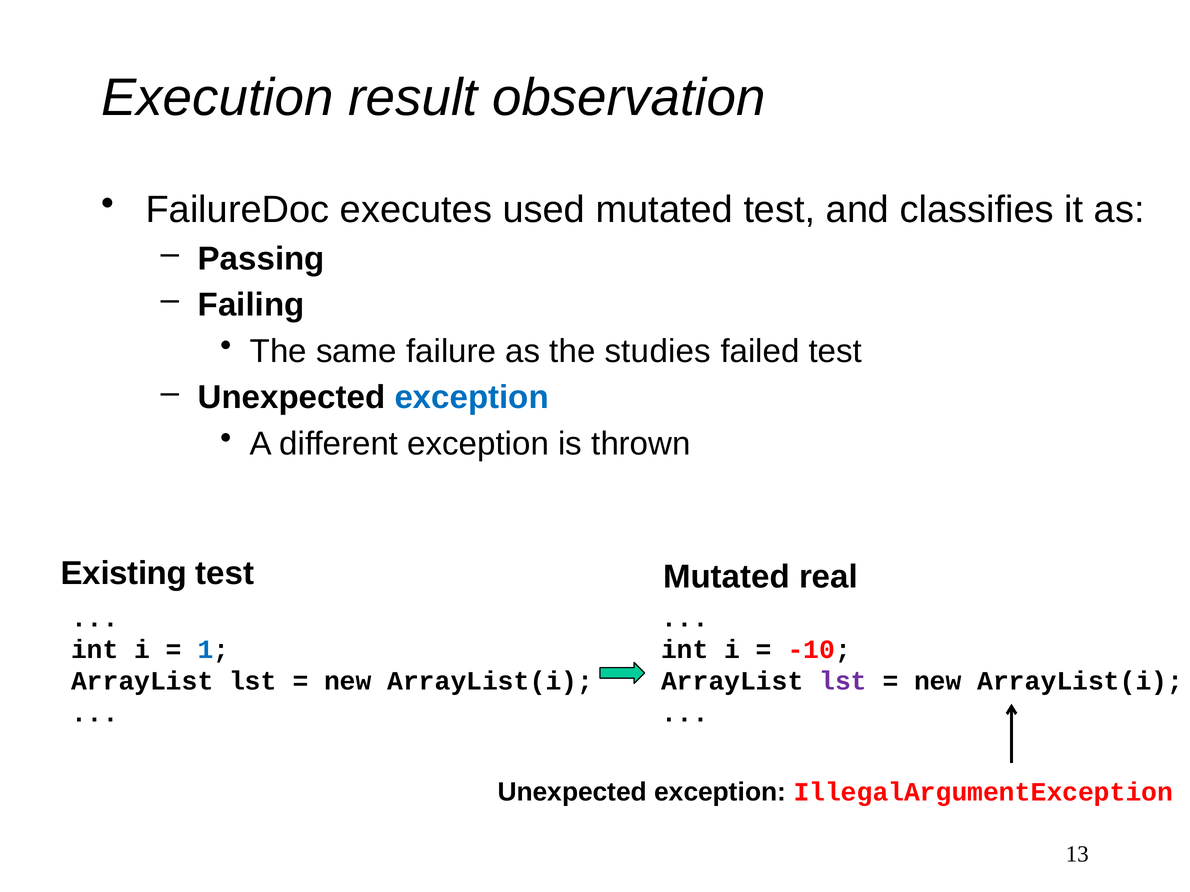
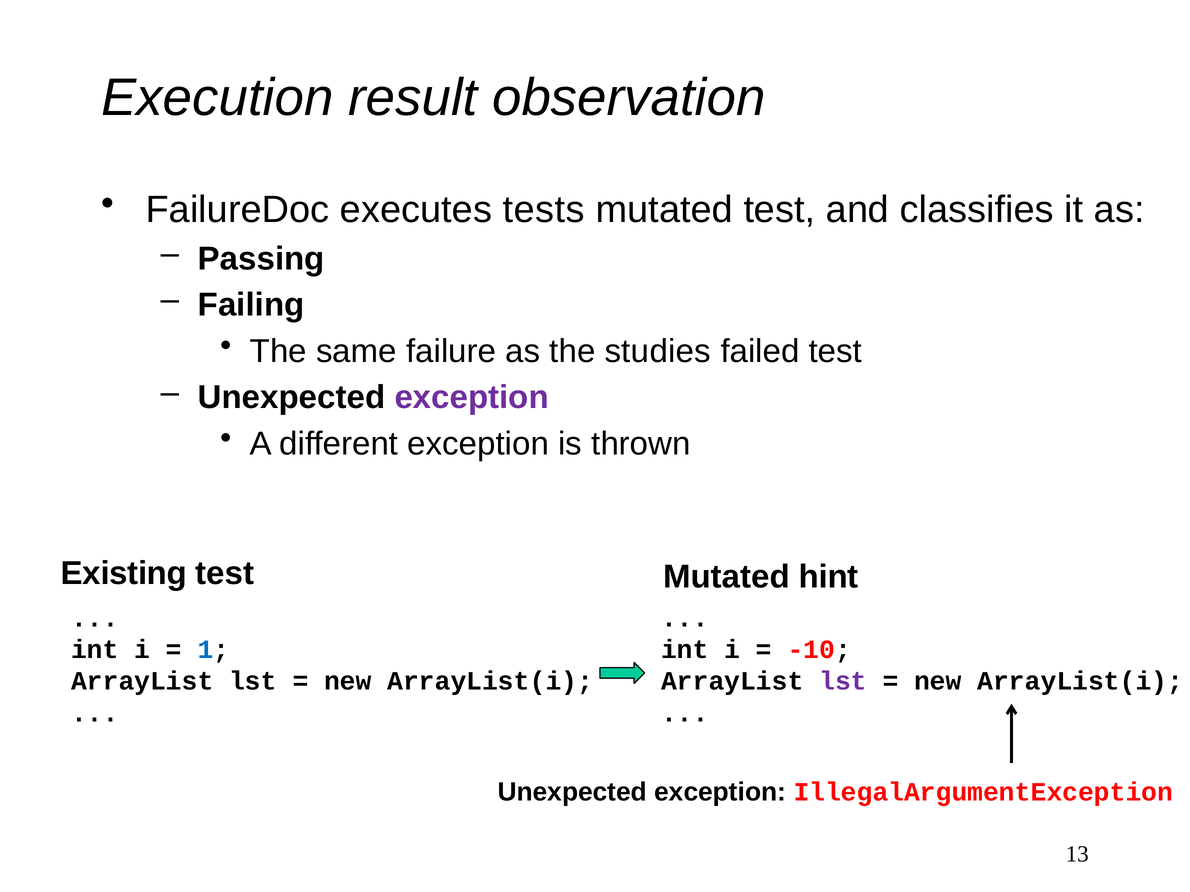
used: used -> tests (544, 210)
exception colour: blue -> purple (472, 398)
real: real -> hint (829, 577)
